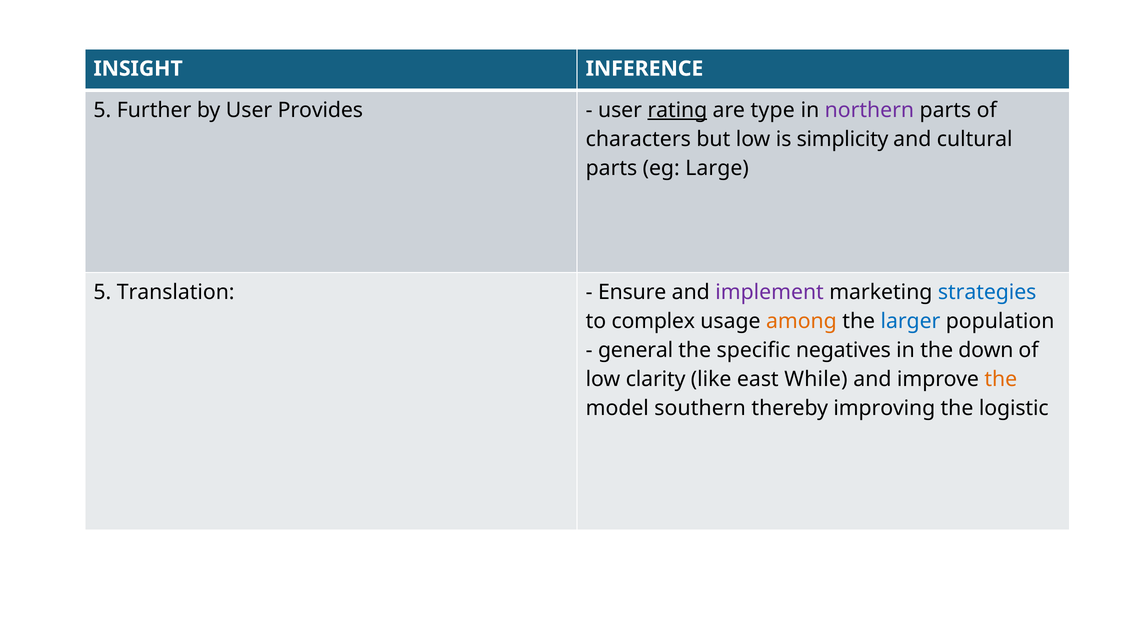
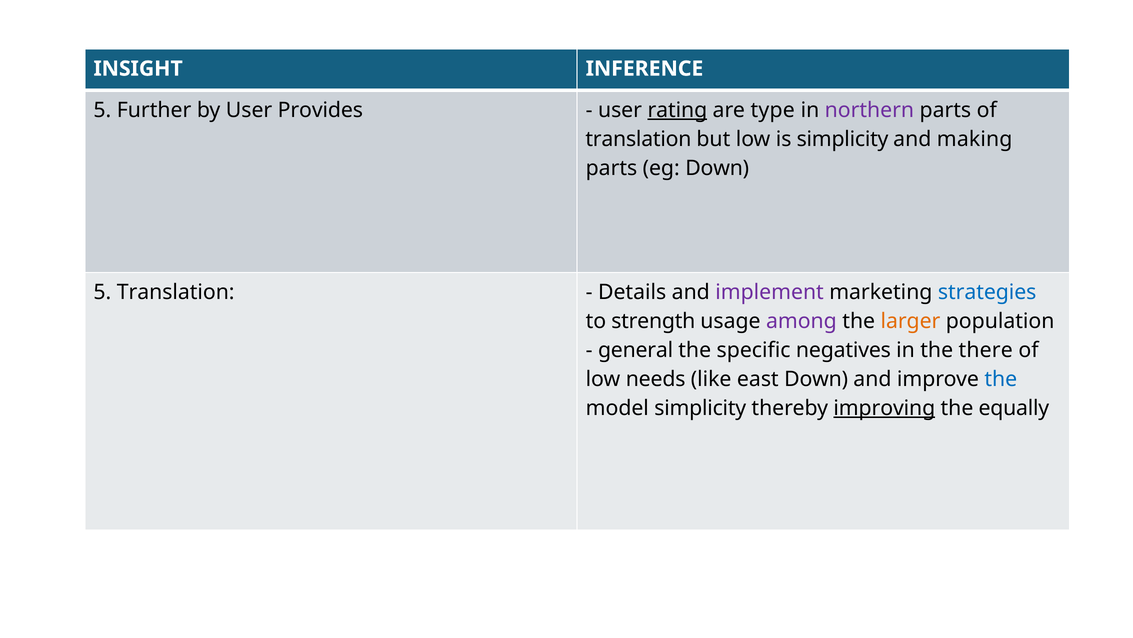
characters: characters -> translation (638, 139)
cultural: cultural -> making (975, 139)
eg Large: Large -> Down (717, 168)
Ensure: Ensure -> Details (632, 292)
complex: complex -> strength (653, 321)
among colour: orange -> purple (801, 321)
larger colour: blue -> orange (910, 321)
down: down -> there (986, 350)
clarity: clarity -> needs (656, 379)
east While: While -> Down (816, 379)
the colour: orange -> blue (1001, 379)
model southern: southern -> simplicity (700, 408)
improving underline: none -> present (884, 408)
logistic: logistic -> equally (1014, 408)
